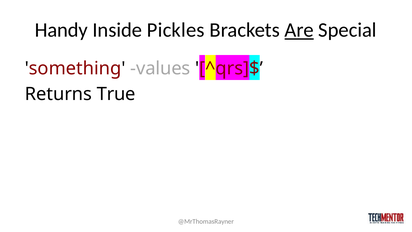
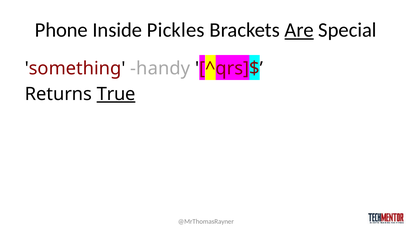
Handy: Handy -> Phone (61, 30)
values: values -> handy (160, 68)
True underline: none -> present (116, 94)
